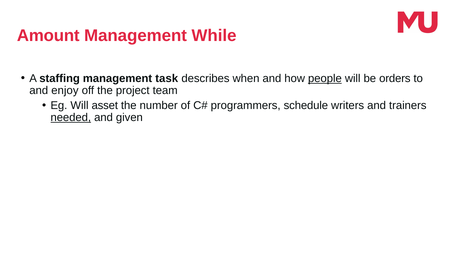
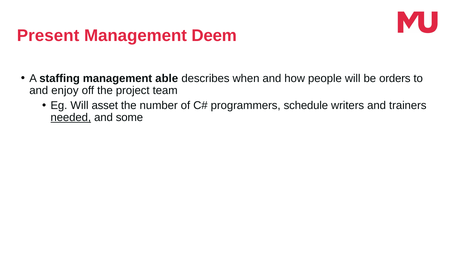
Amount: Amount -> Present (48, 36)
While: While -> Deem (214, 36)
task: task -> able (167, 78)
people underline: present -> none (325, 78)
given: given -> some (129, 117)
